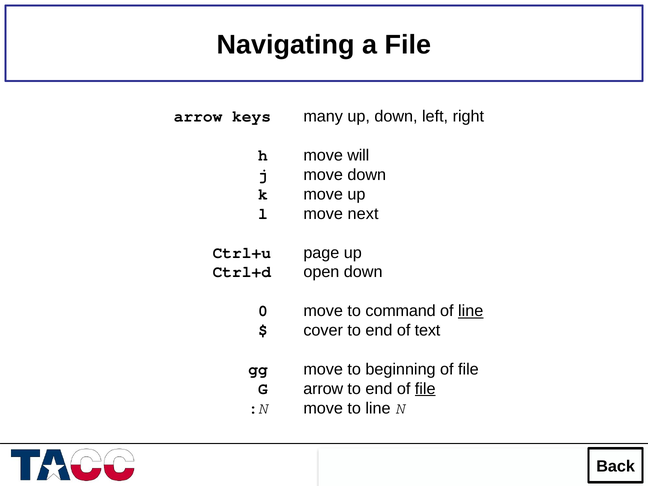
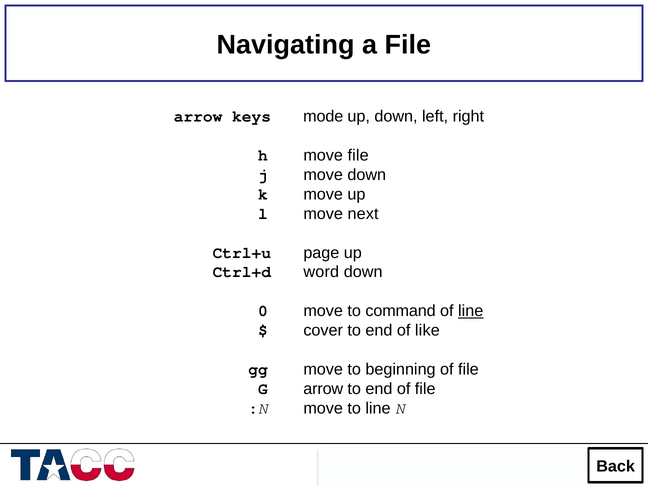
many: many -> mode (323, 117)
move will: will -> file (358, 155)
open: open -> word (321, 272)
text: text -> like (427, 330)
file underline: present -> none (425, 389)
